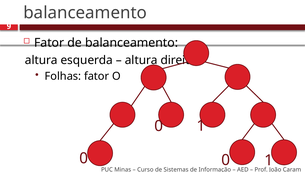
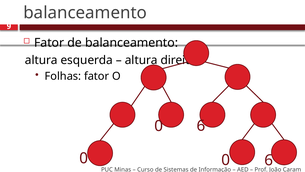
1: 1 -> 6 (201, 125)
1: 1 -> 6 (269, 160)
